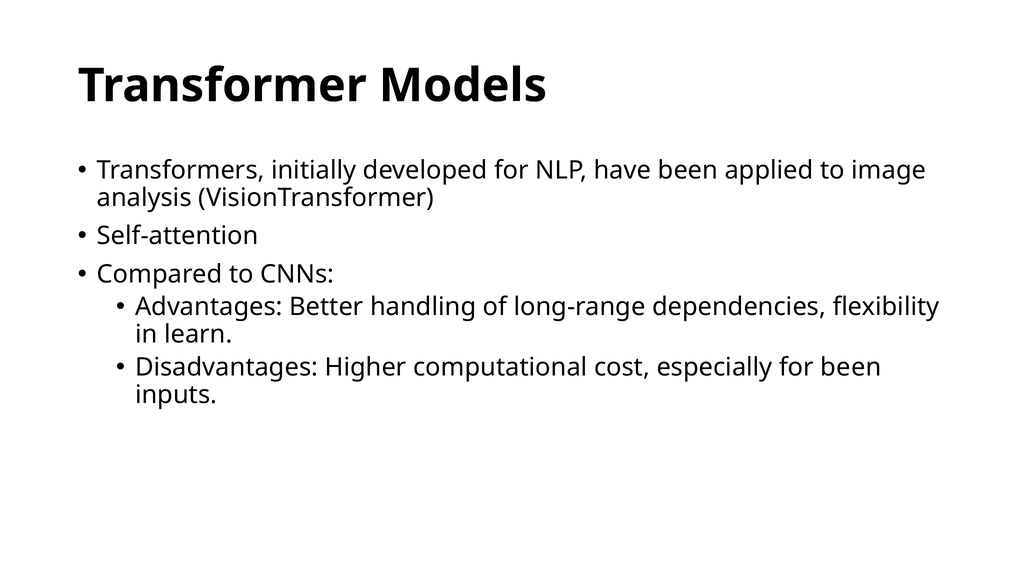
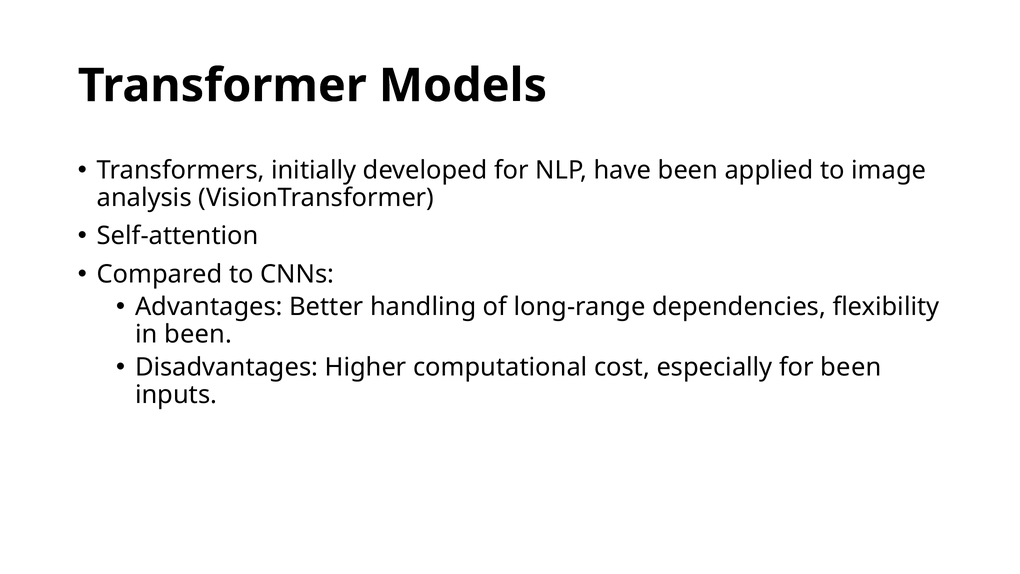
in learn: learn -> been (198, 334)
